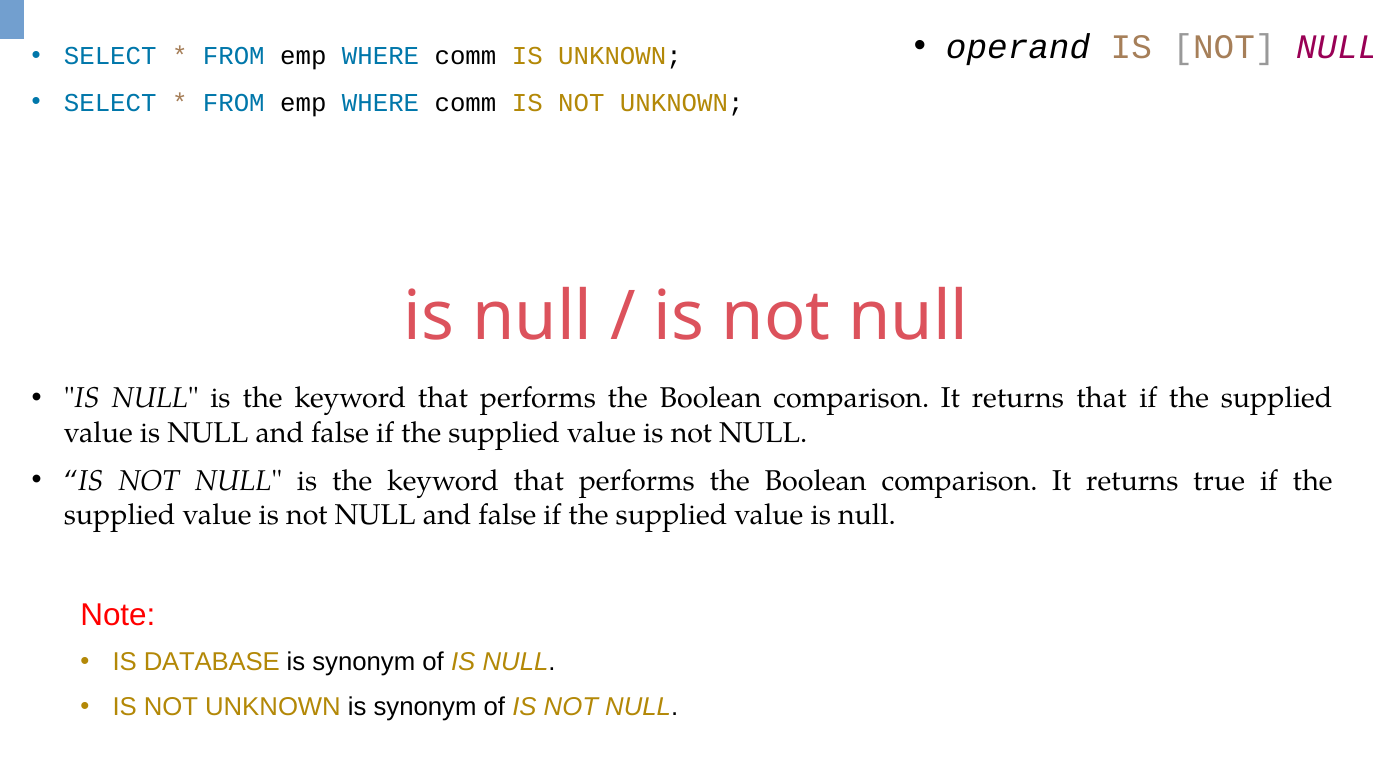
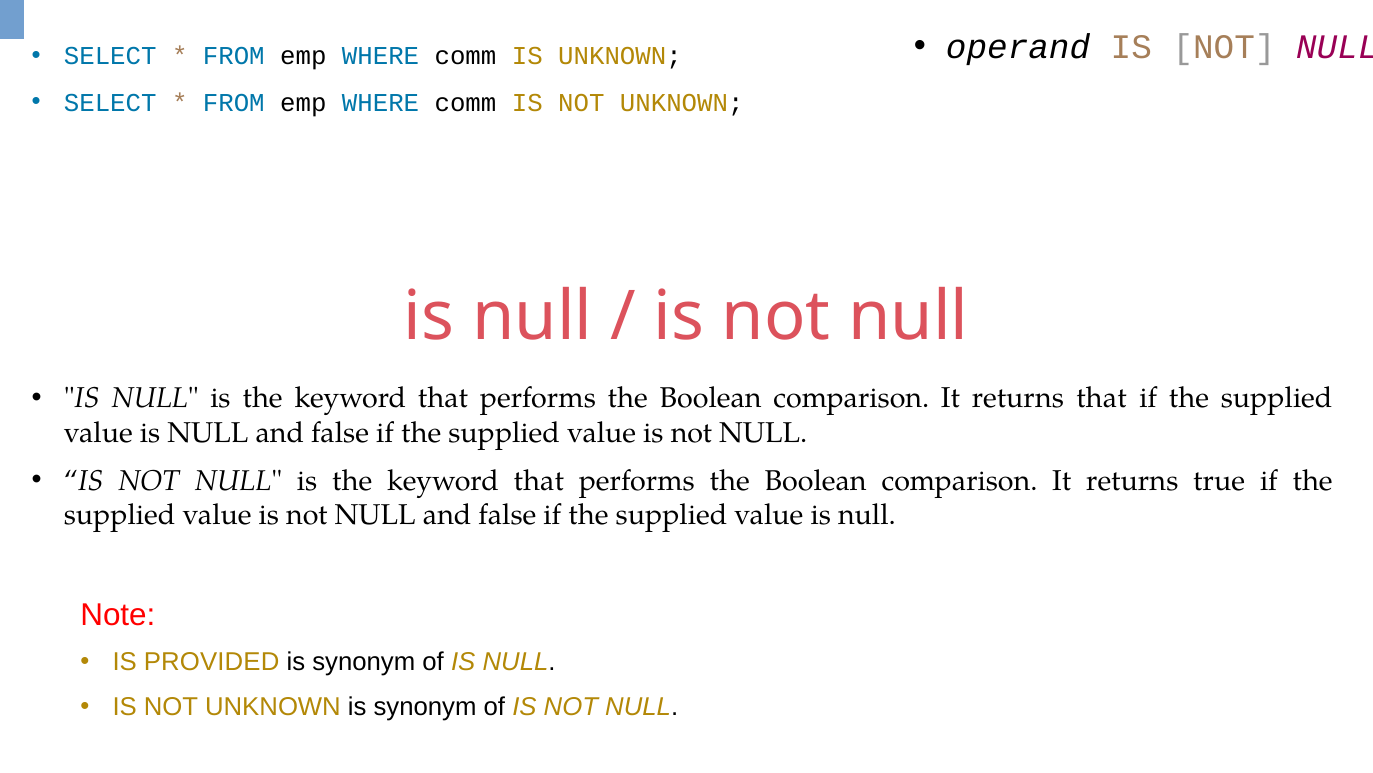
DATABASE: DATABASE -> PROVIDED (212, 662)
